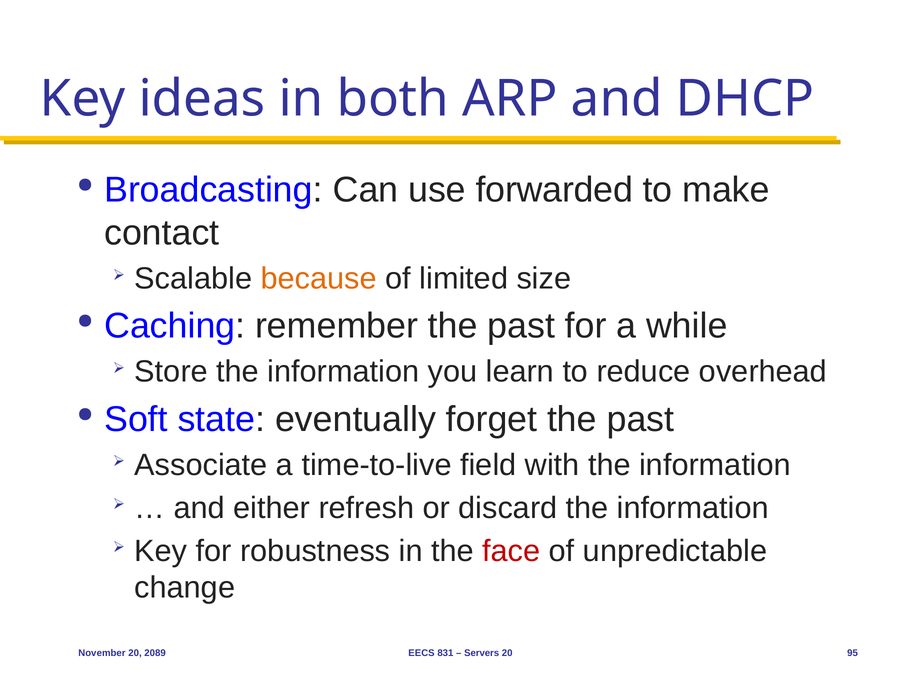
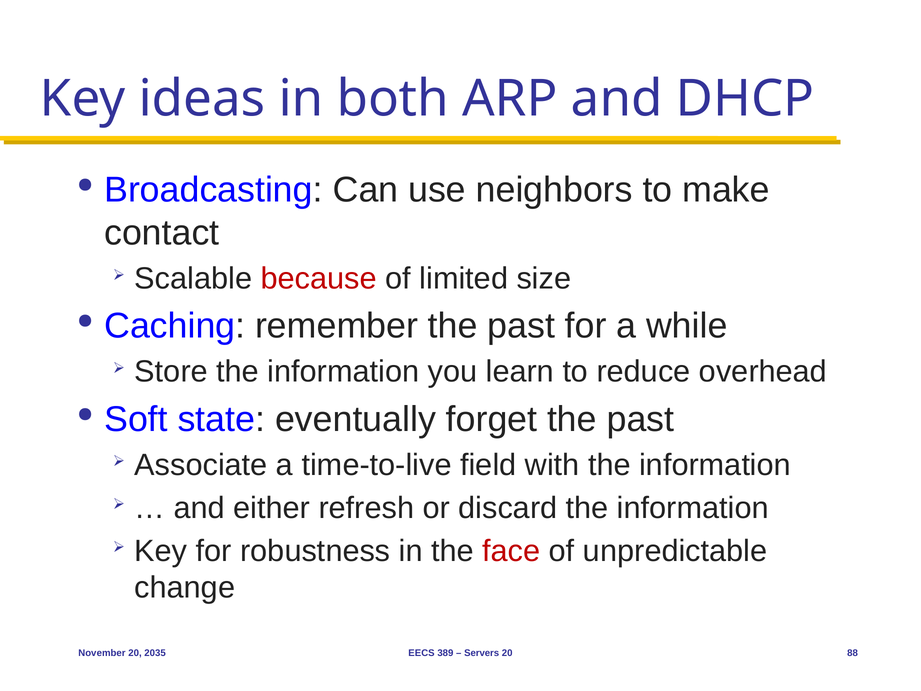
forwarded: forwarded -> neighbors (554, 190)
because colour: orange -> red (319, 279)
2089: 2089 -> 2035 (155, 653)
831: 831 -> 389 (445, 653)
95: 95 -> 88 (853, 653)
